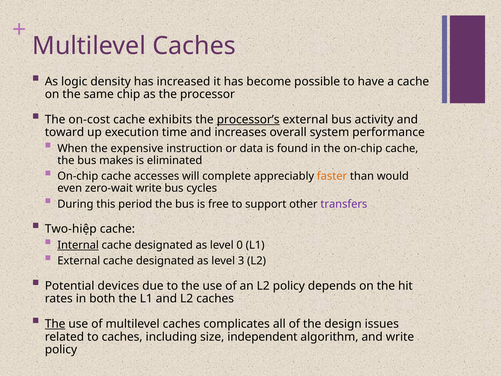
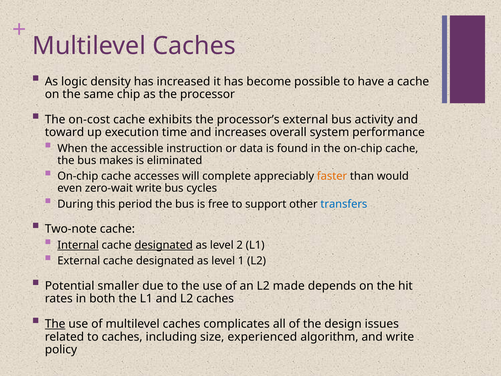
processor’s underline: present -> none (248, 119)
expensive: expensive -> accessible (137, 148)
transfers colour: purple -> blue (344, 204)
Two-hiệp: Two-hiệp -> Two-note (71, 229)
designated underline: none -> present (164, 245)
0: 0 -> 2 (240, 245)
3: 3 -> 1 (241, 261)
devices: devices -> smaller (118, 286)
L2 policy: policy -> made (289, 286)
independent: independent -> experienced (262, 337)
